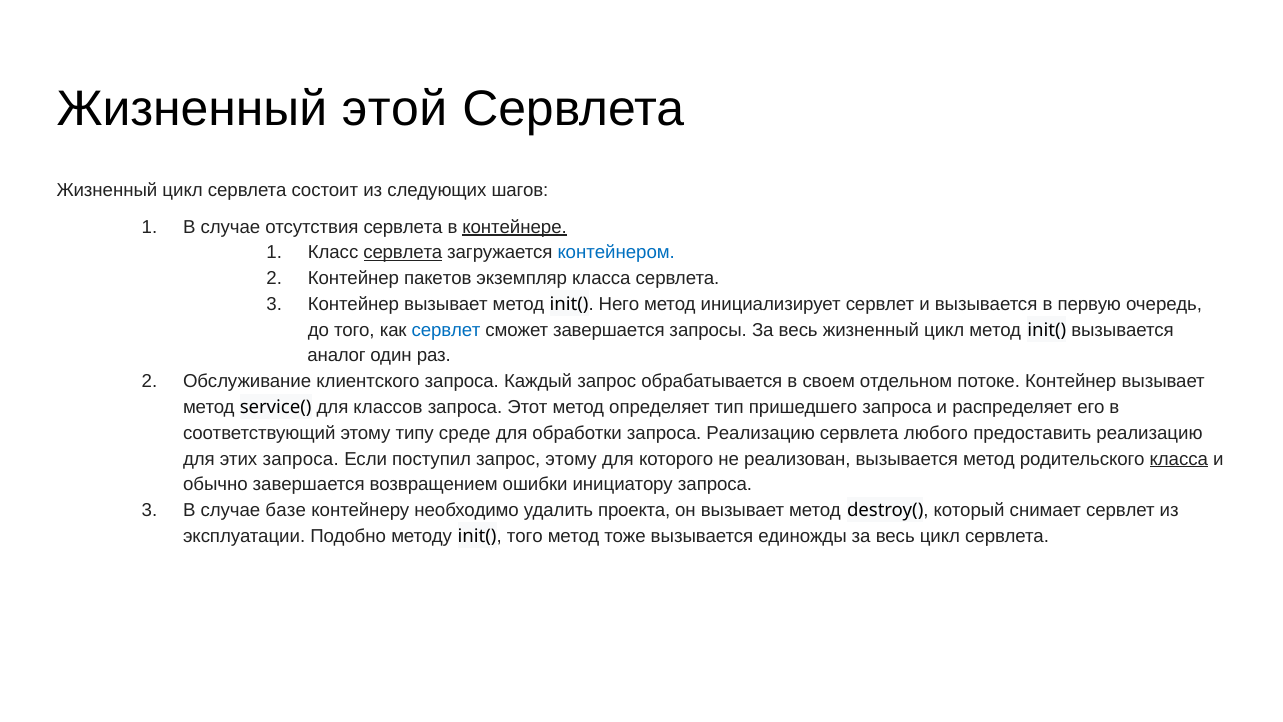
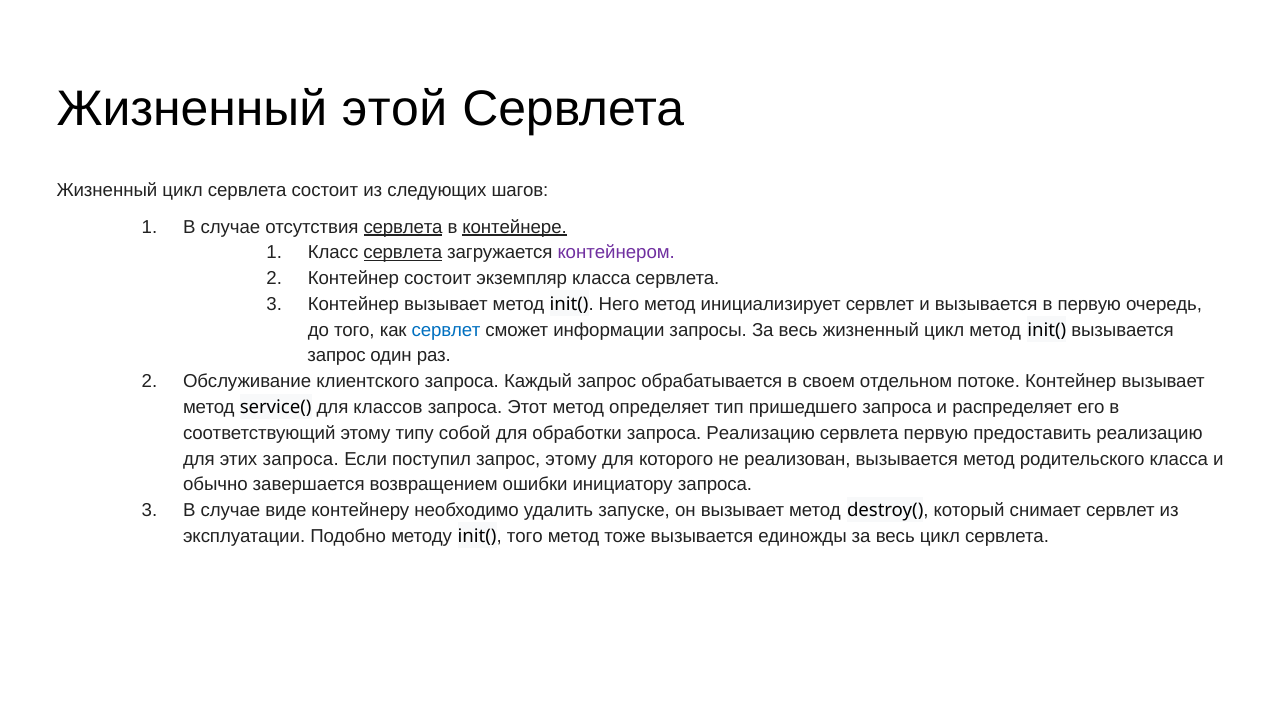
сервлета underline: none -> present (403, 227)
контейнером colour: blue -> purple (616, 253)
Контейнер пакетов: пакетов -> состоит (438, 278)
сможет завершается: завершается -> информации (609, 330)
аналог: аналог -> запрос (337, 356)
среде: среде -> собой (465, 433)
сервлета любого: любого -> первую (936, 433)
класса underline: present -> none (1179, 459)
базе: базе -> виде (286, 510)
проекта: проекта -> запуске (634, 510)
